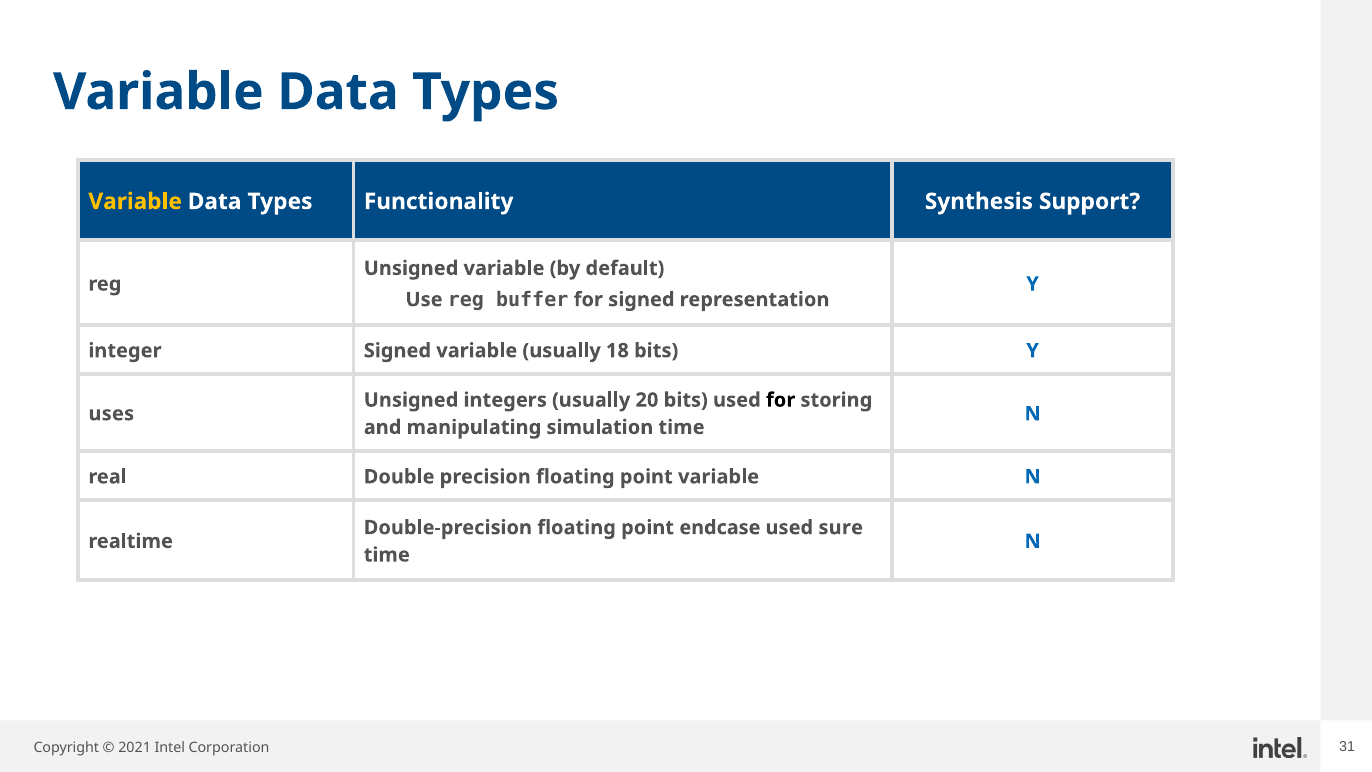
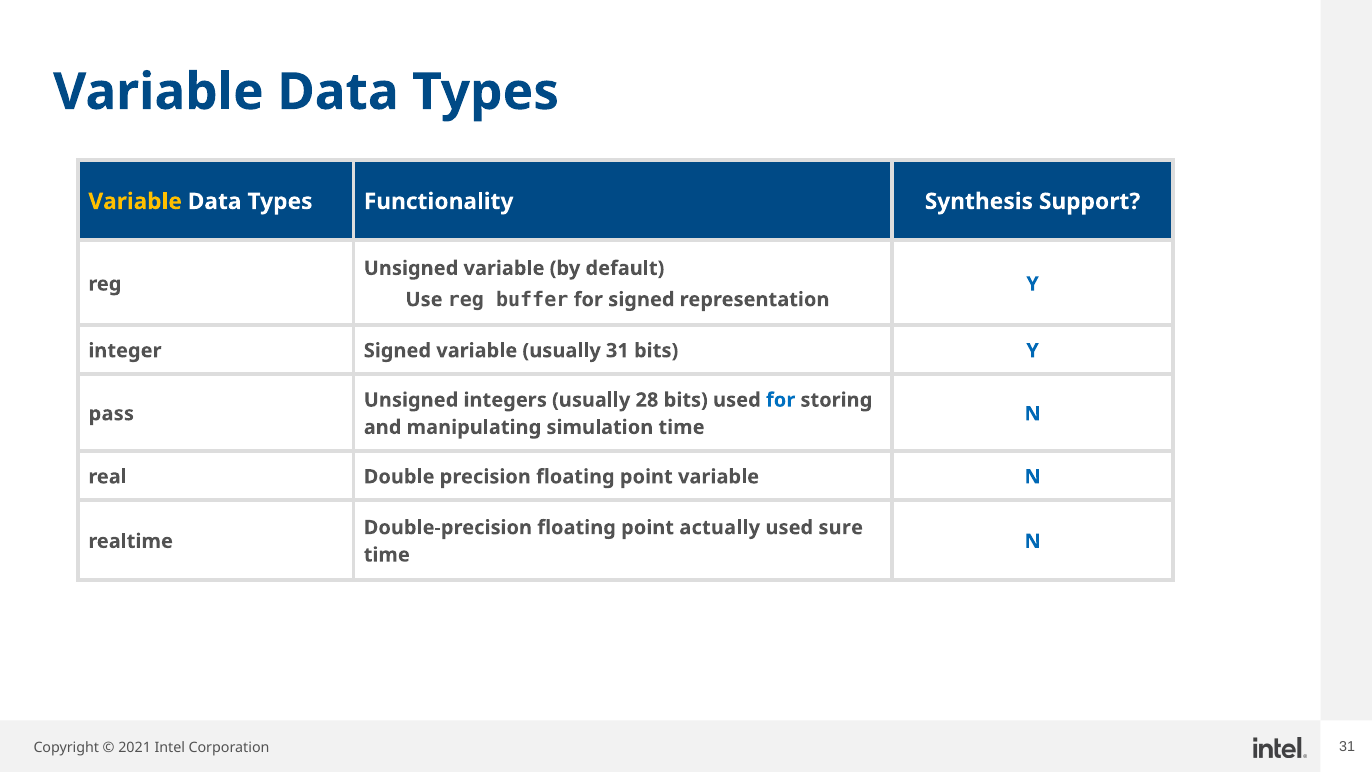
usually 18: 18 -> 31 (617, 351)
20: 20 -> 28 (647, 400)
for colour: black -> blue (781, 400)
uses: uses -> pass (111, 414)
endcase: endcase -> actually (720, 527)
